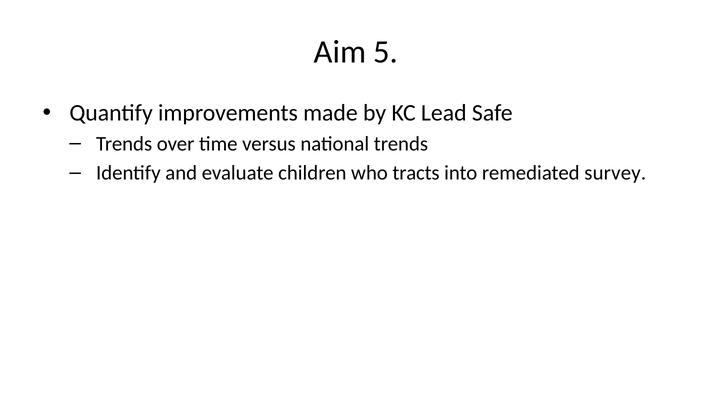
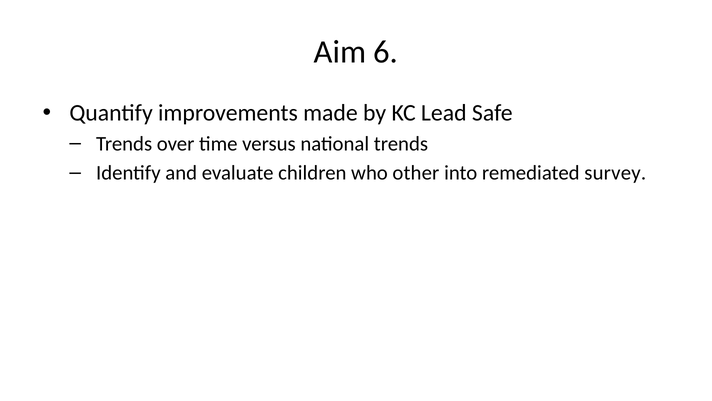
5: 5 -> 6 (386, 52)
tracts: tracts -> other (416, 173)
